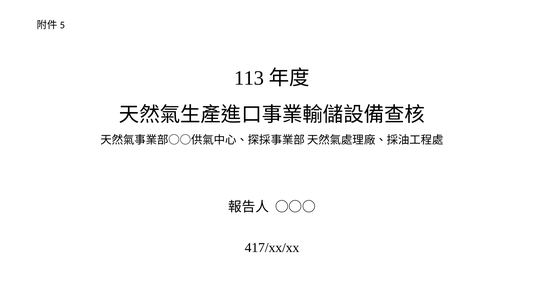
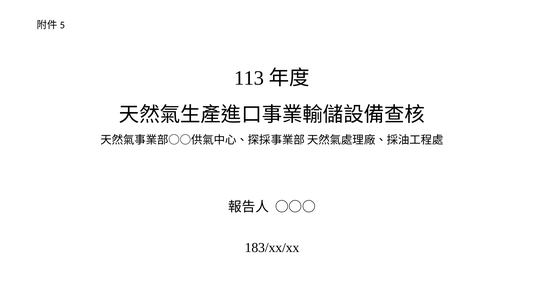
417/xx/xx: 417/xx/xx -> 183/xx/xx (272, 248)
